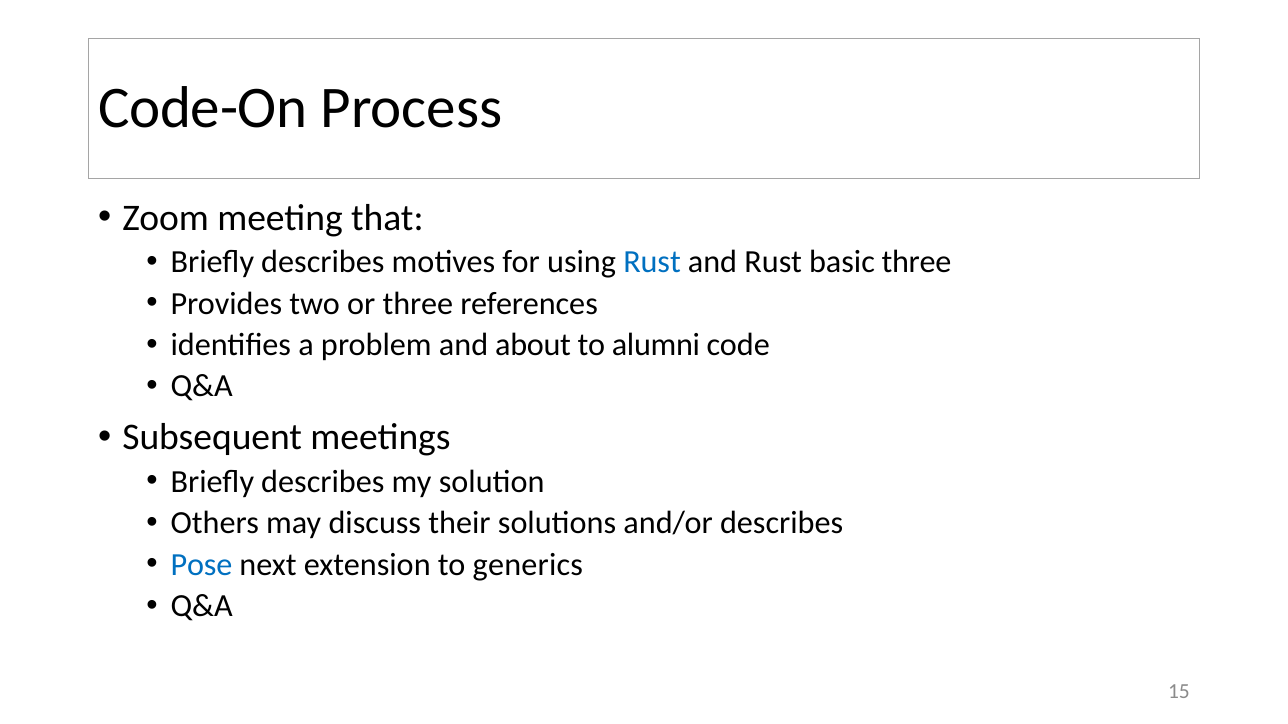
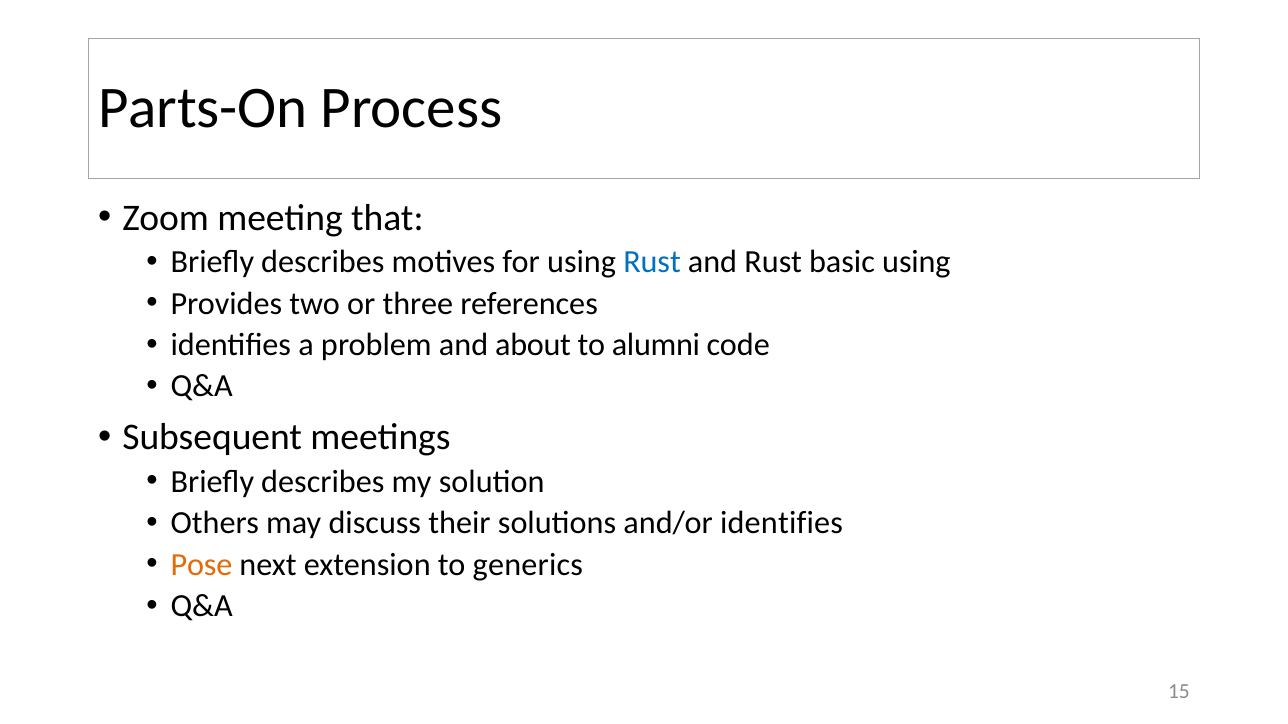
Code-On: Code-On -> Parts-On (203, 108)
basic three: three -> using (916, 262)
and/or describes: describes -> identifies (782, 523)
Pose colour: blue -> orange (202, 565)
